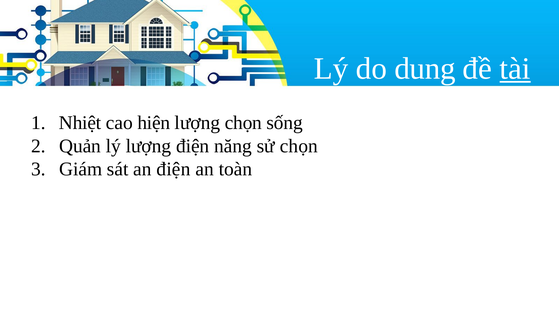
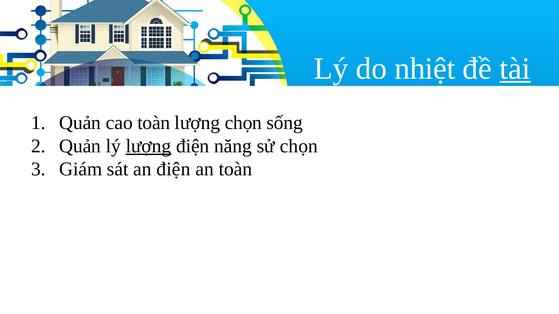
dung: dung -> nhiệt (425, 69)
Nhiệt: Nhiệt -> Quản (80, 123)
cao hiện: hiện -> toàn (154, 123)
lượng underline: none -> present (148, 146)
